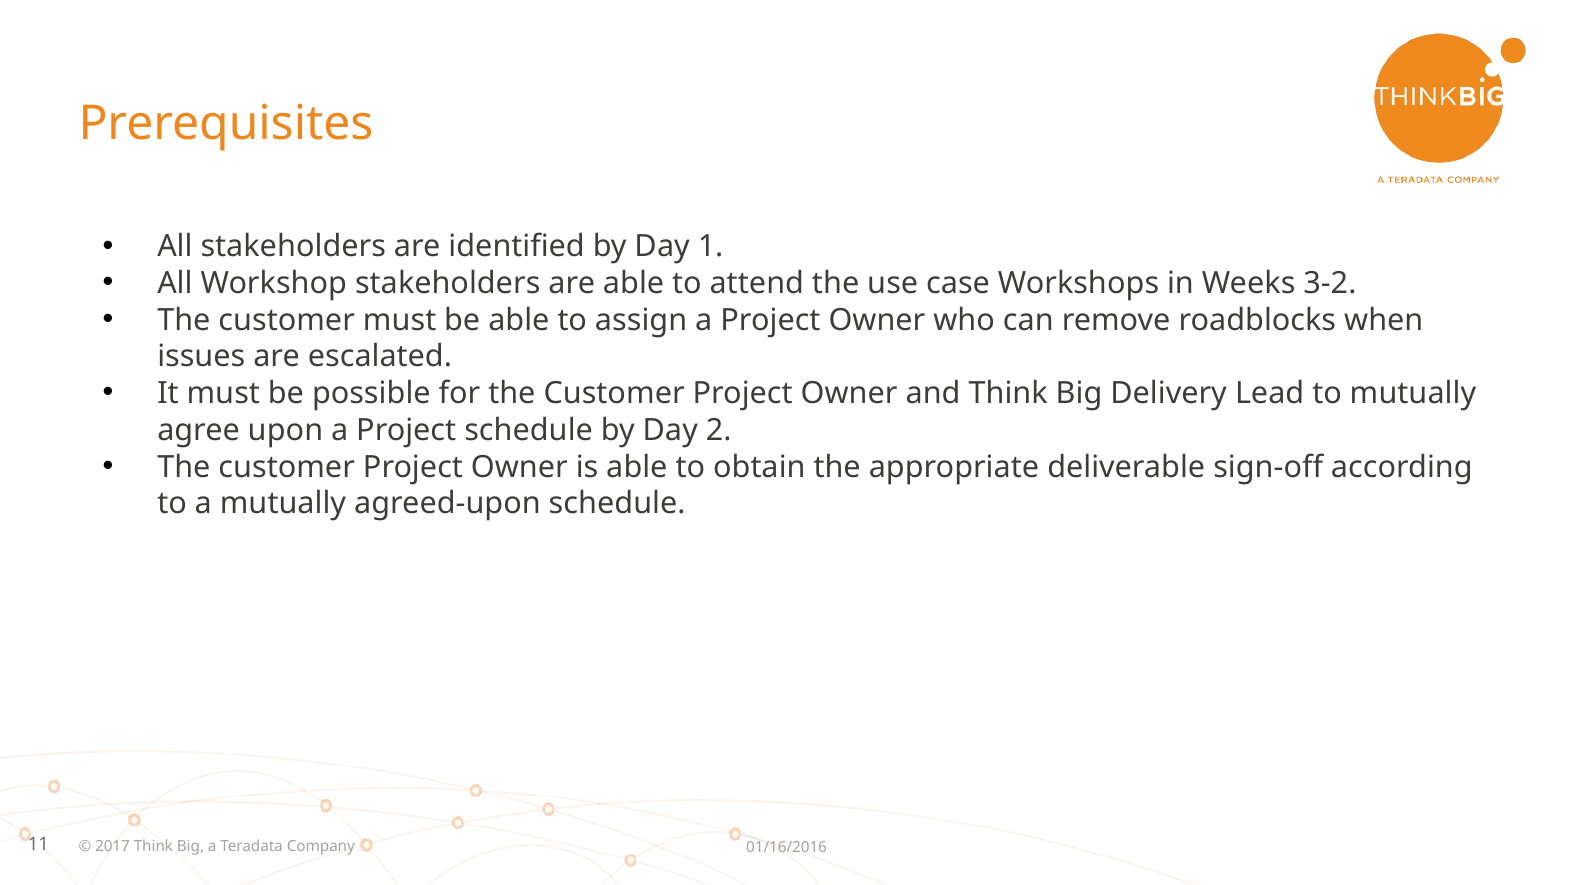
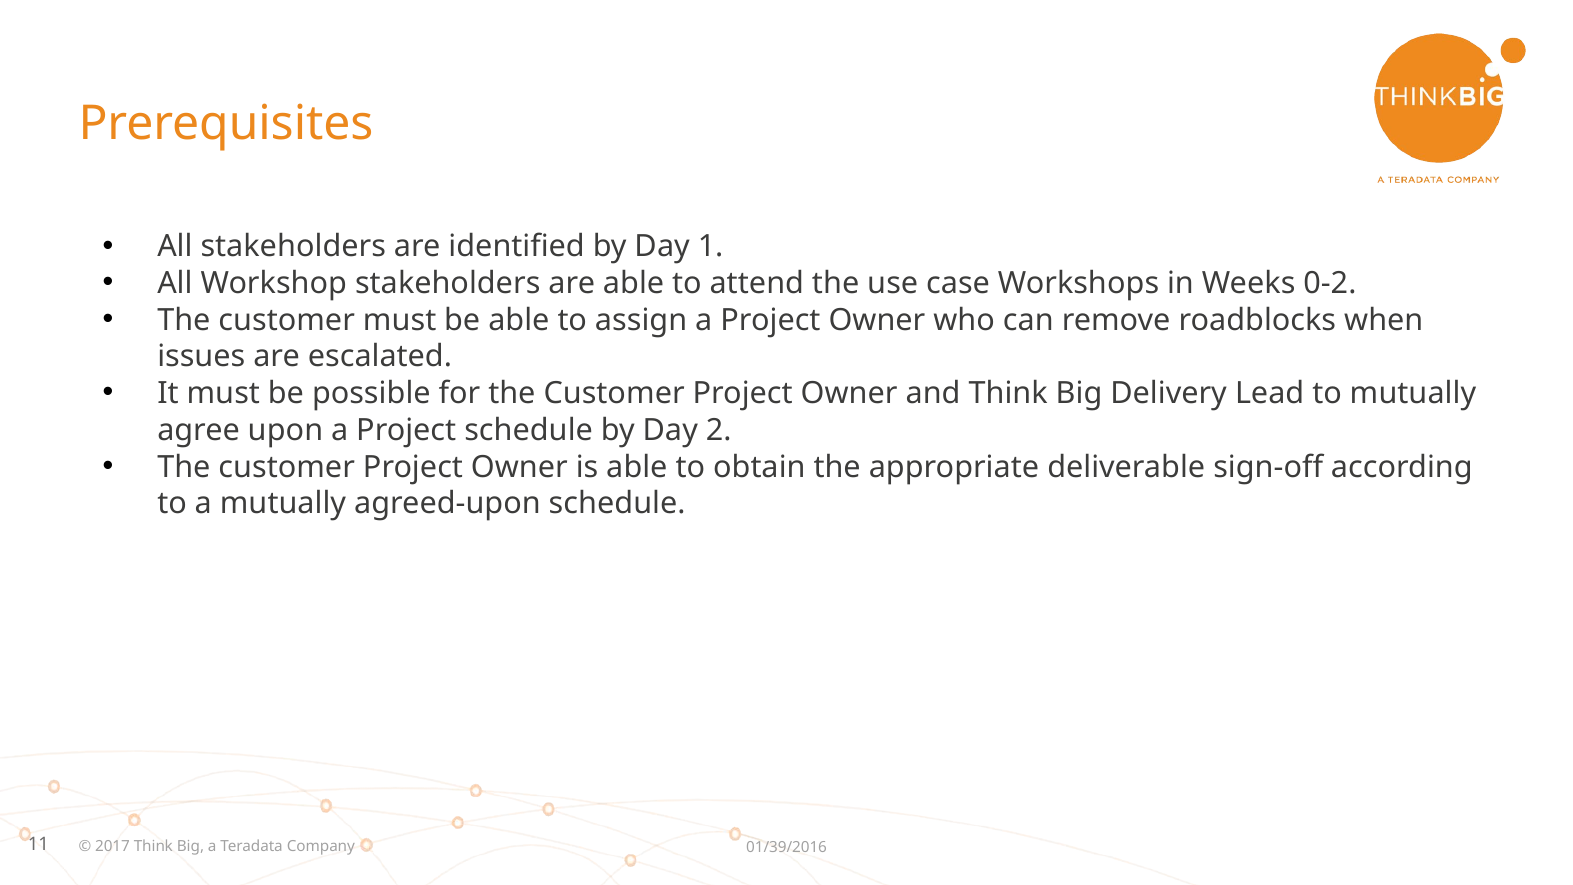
3-2: 3-2 -> 0-2 (1330, 283)
01/16/2016: 01/16/2016 -> 01/39/2016 (787, 847)
